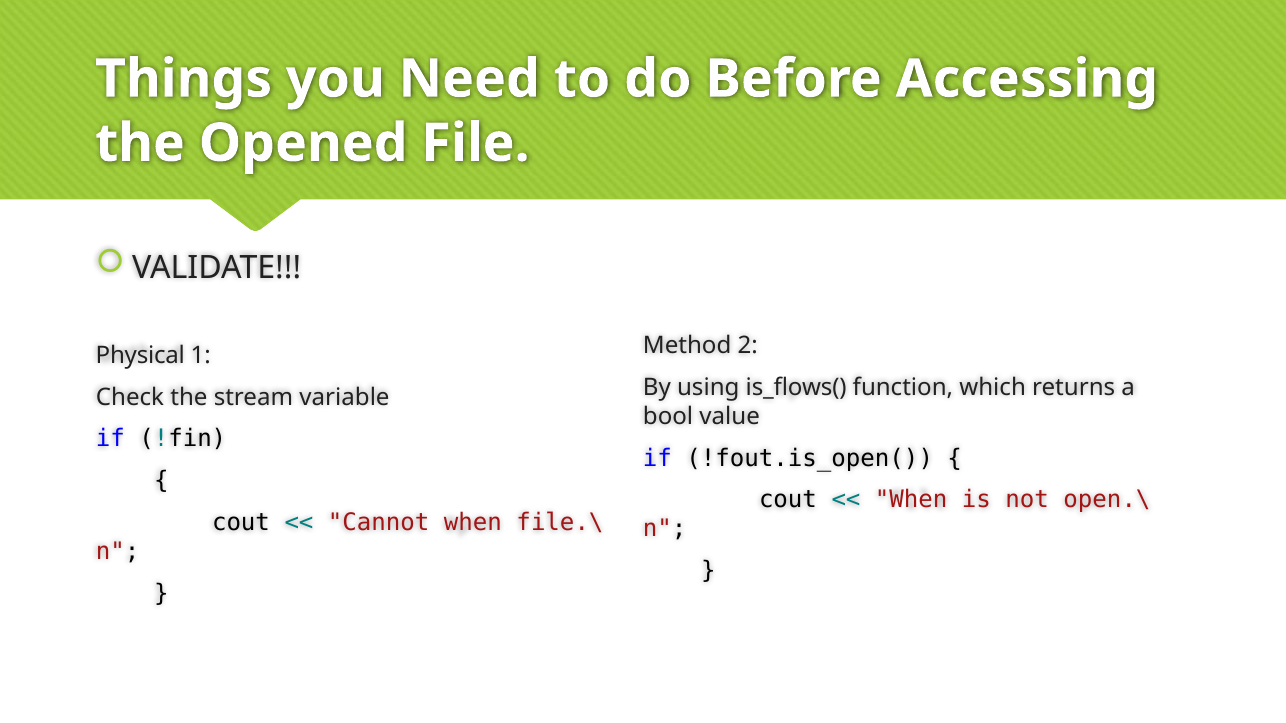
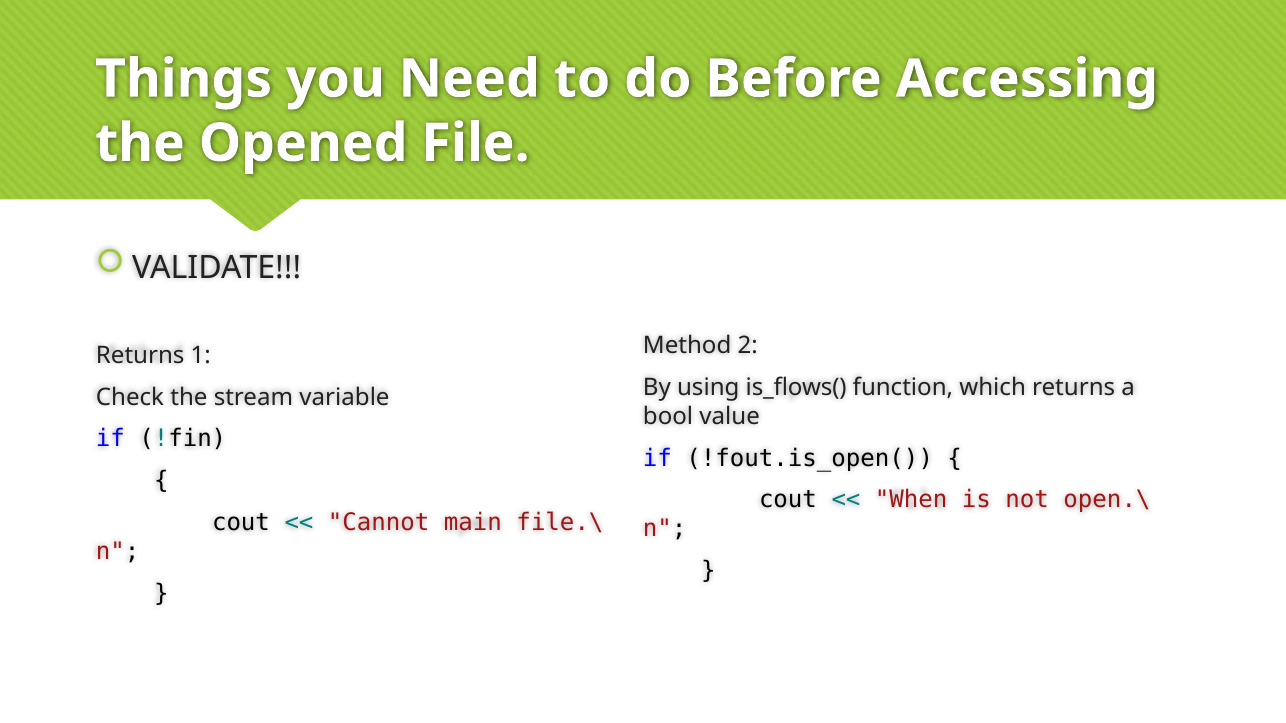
Physical: Physical -> Returns (140, 355)
Cannot when: when -> main (473, 523)
